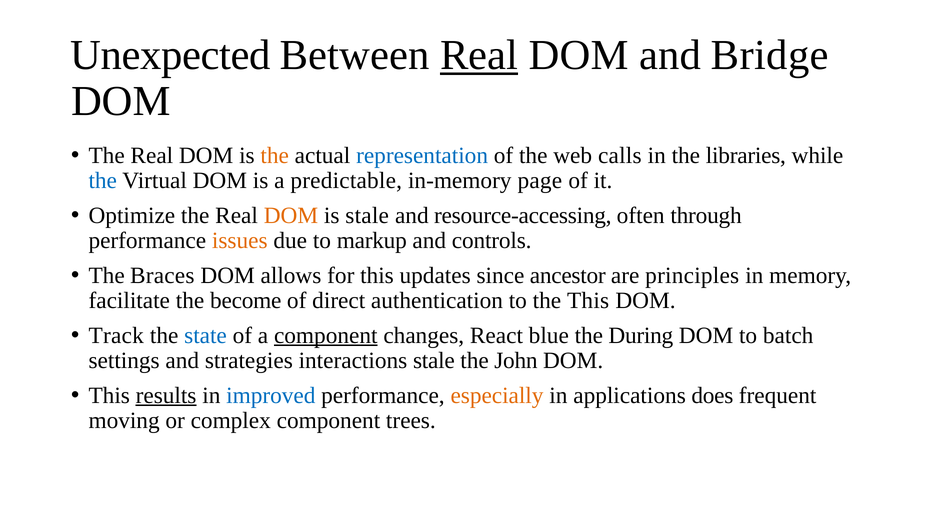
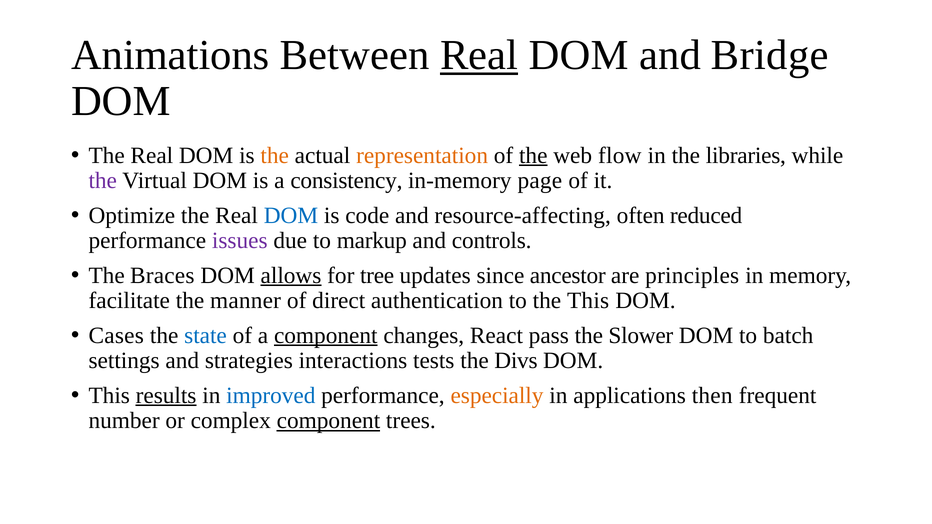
Unexpected: Unexpected -> Animations (170, 55)
representation colour: blue -> orange (422, 155)
the underline: none -> present (533, 155)
calls: calls -> flow (620, 155)
the colour: blue -> purple (103, 181)
predictable: predictable -> consistency (346, 181)
DOM colour: orange -> blue (291, 216)
is stale: stale -> code (367, 216)
resource-accessing: resource-accessing -> resource-affecting (523, 216)
through: through -> reduced (706, 216)
issues colour: orange -> purple (240, 241)
allows underline: none -> present (291, 276)
for this: this -> tree (377, 276)
become: become -> manner (246, 301)
Track: Track -> Cases (116, 336)
blue: blue -> pass (549, 336)
During: During -> Slower (641, 336)
interactions stale: stale -> tests (434, 361)
John: John -> Divs (516, 361)
does: does -> then (712, 396)
moving: moving -> number (124, 421)
component underline: none -> present (328, 421)
